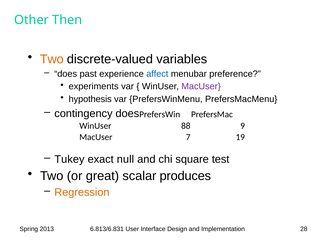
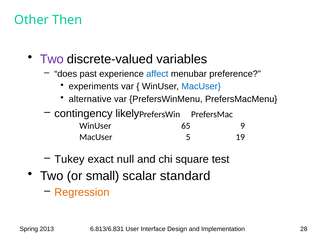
Two colour: orange -> purple (52, 59)
MacUser colour: purple -> blue (201, 87)
hypothesis: hypothesis -> alternative (90, 99)
contingency does: does -> likely (127, 114)
88: 88 -> 65 (186, 126)
7: 7 -> 5 (188, 137)
great: great -> small (102, 176)
produces: produces -> standard (185, 176)
